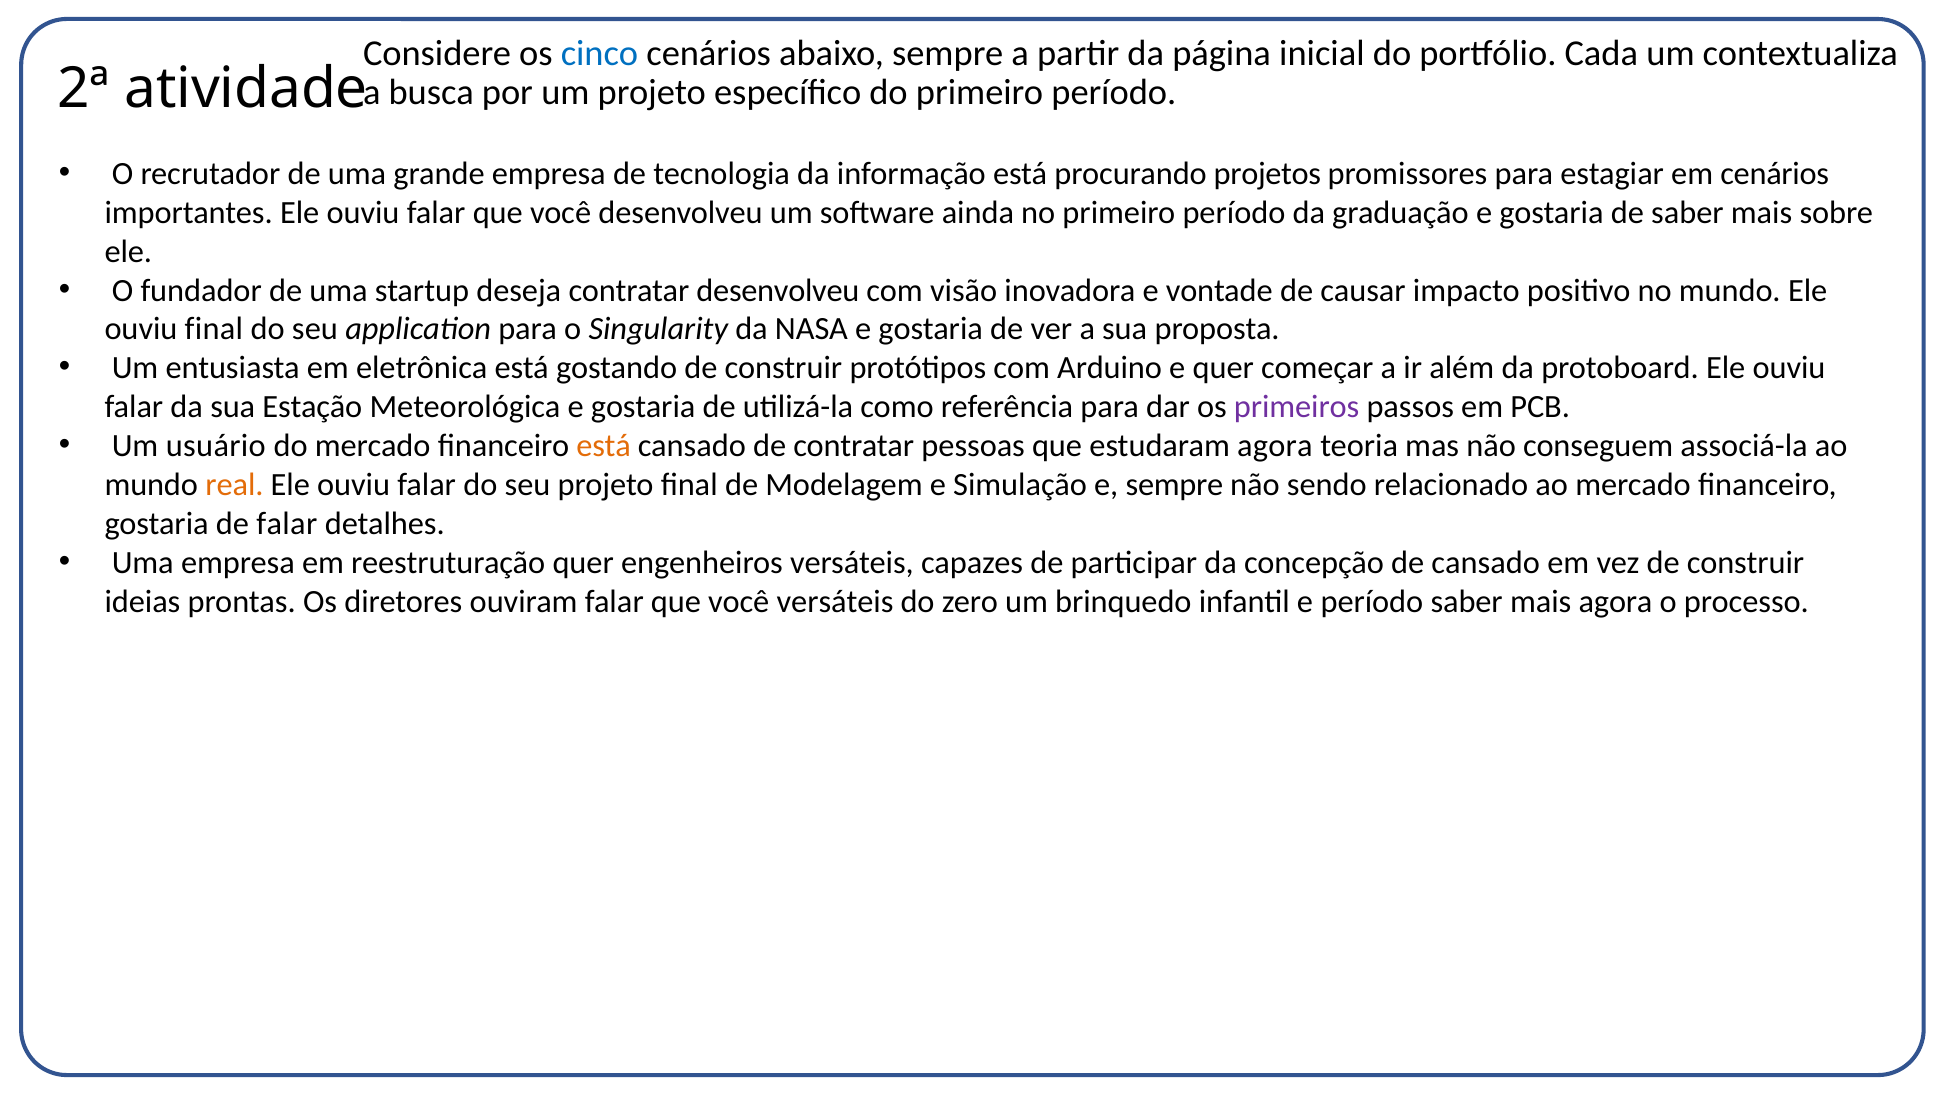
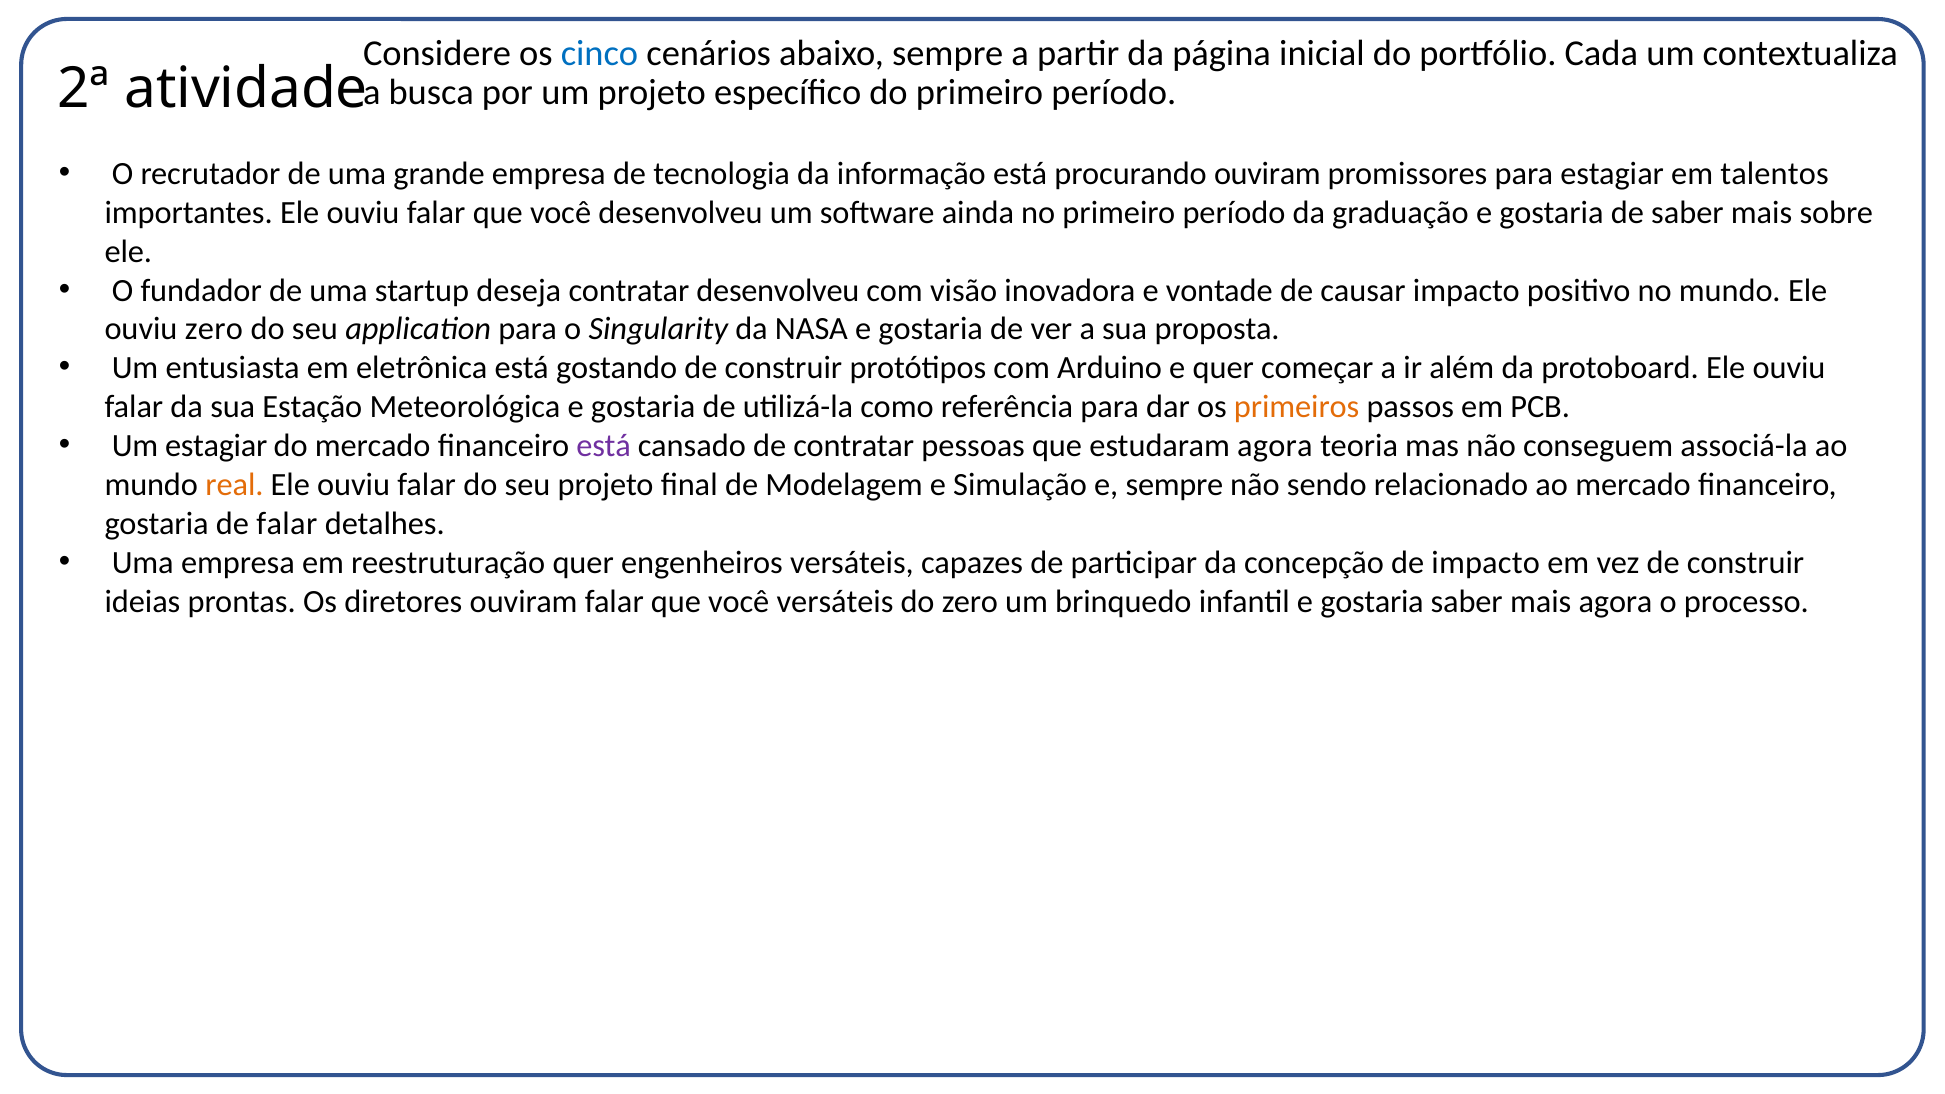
procurando projetos: projetos -> ouviram (1267, 174)
em cenários: cenários -> talentos (1774, 174)
ouviu final: final -> zero (214, 329)
primeiros colour: purple -> orange (1297, 407)
Um usuário: usuário -> estagiar (216, 446)
está colour: orange -> purple (604, 446)
de cansado: cansado -> impacto (1486, 563)
infantil e período: período -> gostaria (1372, 601)
